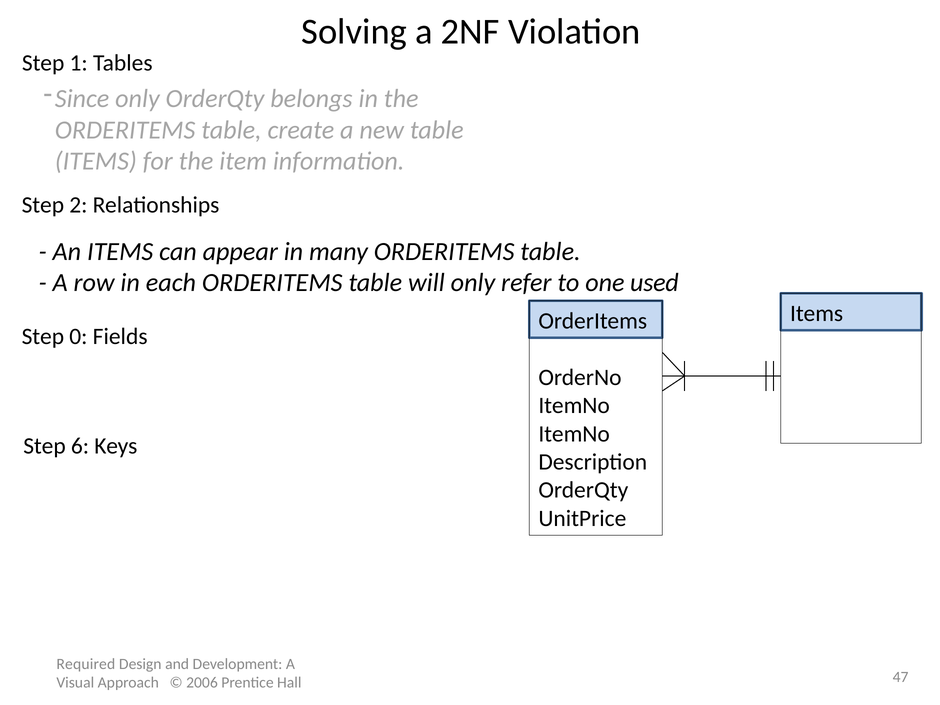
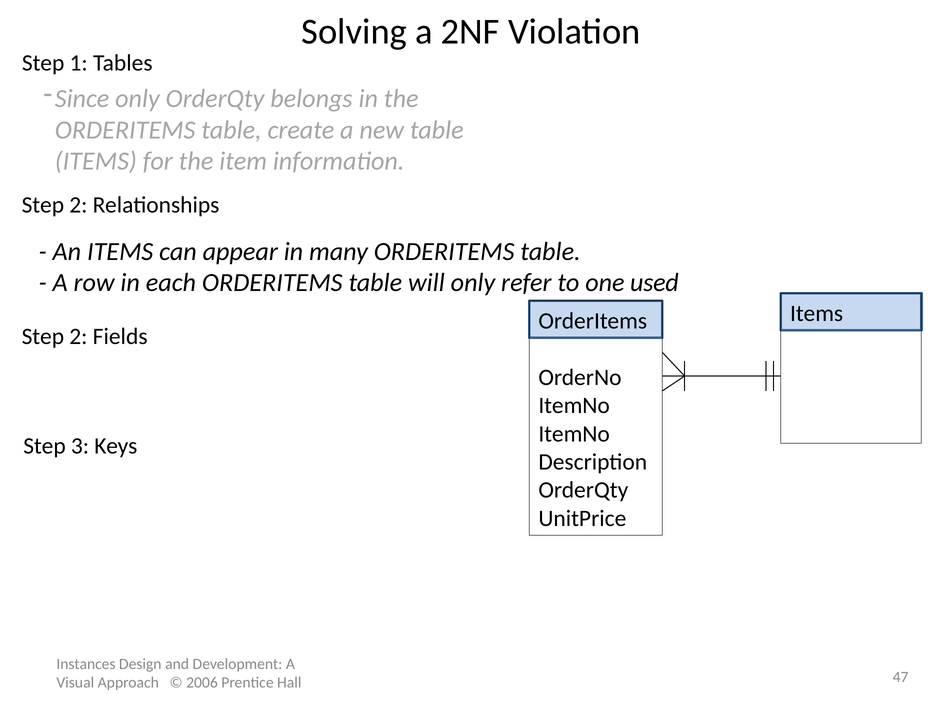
0: 0 -> 2 (78, 337)
6: 6 -> 3 (80, 446)
Required: Required -> Instances (86, 664)
